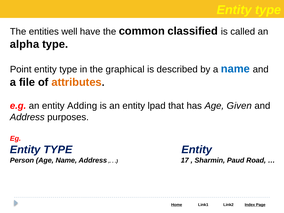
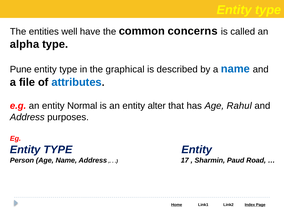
classified: classified -> concerns (193, 31)
Point: Point -> Pune (21, 69)
attributes colour: orange -> blue (77, 82)
Adding: Adding -> Normal (82, 106)
lpad: lpad -> alter (157, 106)
Given: Given -> Rahul (239, 106)
